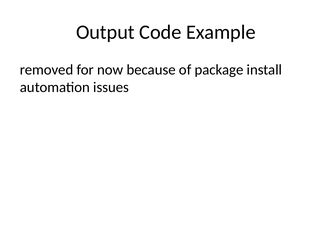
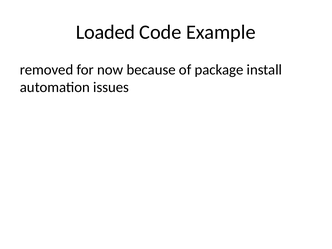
Output: Output -> Loaded (105, 32)
